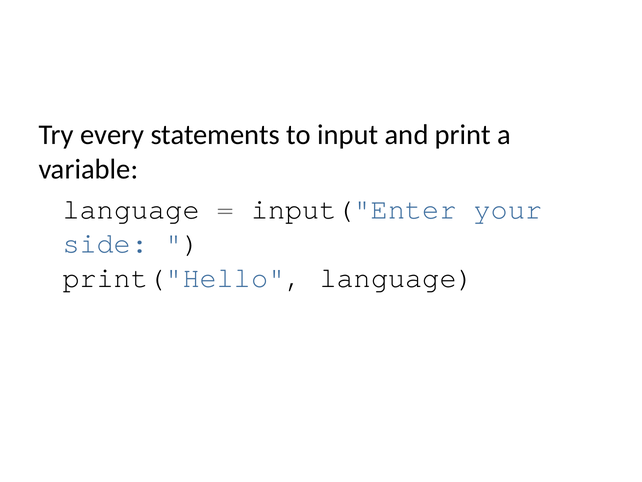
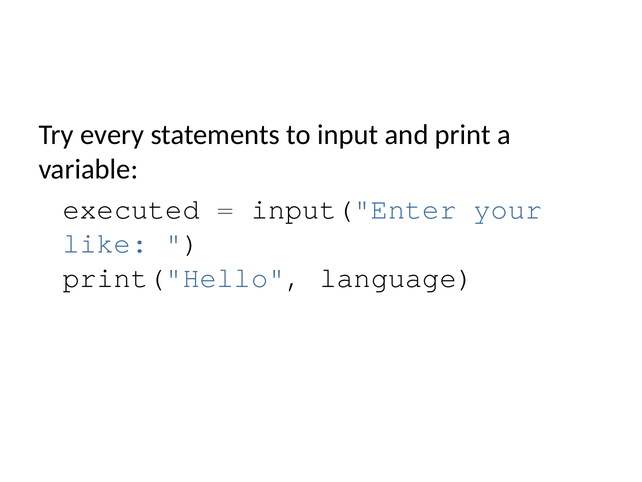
language: language -> executed (131, 209)
side: side -> like (105, 243)
